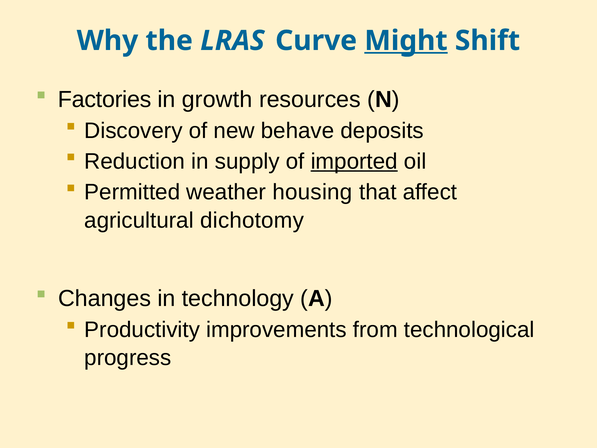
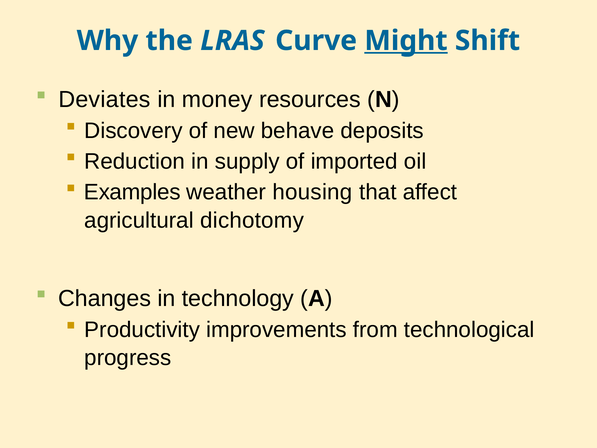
Factories: Factories -> Deviates (104, 100)
growth: growth -> money (217, 100)
imported underline: present -> none (354, 161)
Permitted: Permitted -> Examples (132, 192)
